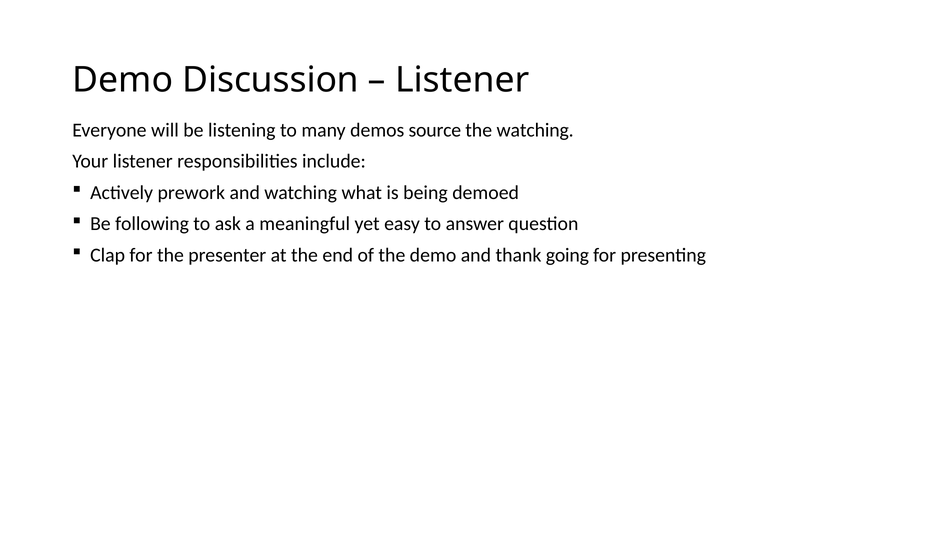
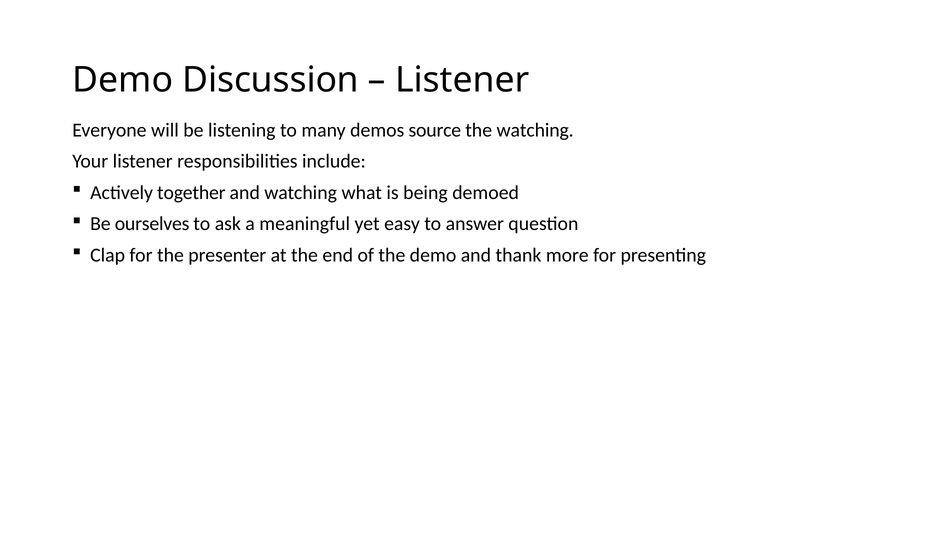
prework: prework -> together (191, 193)
following: following -> ourselves (152, 224)
going: going -> more (567, 255)
